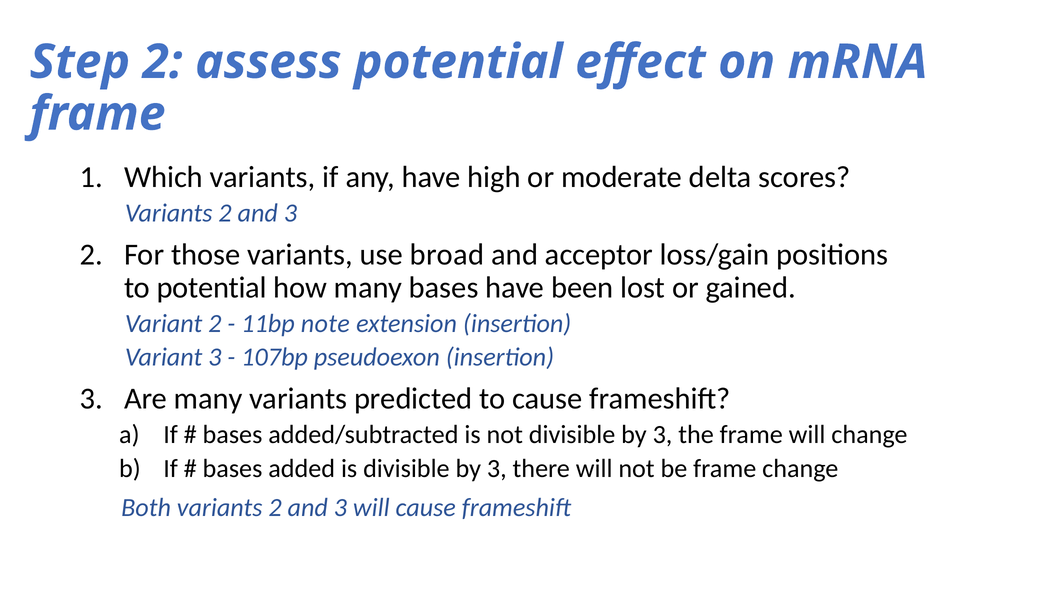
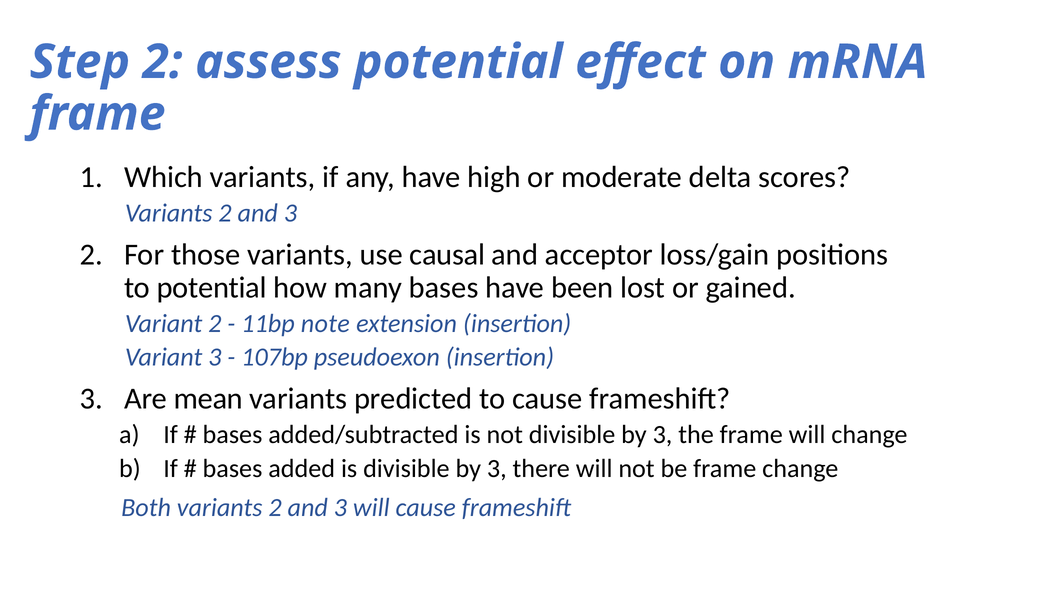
broad: broad -> causal (447, 254)
Are many: many -> mean (208, 399)
